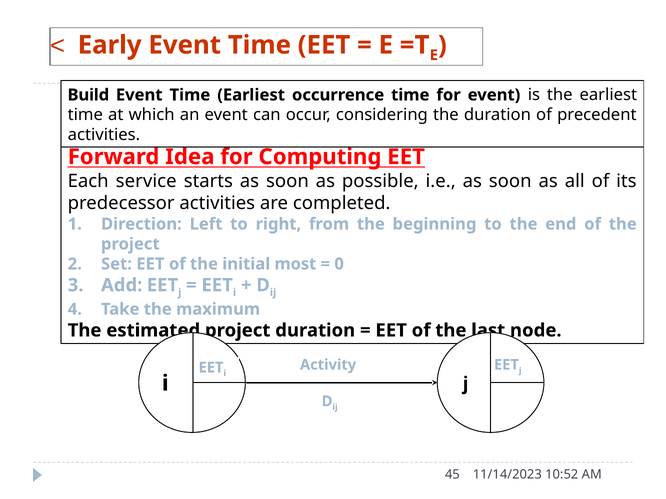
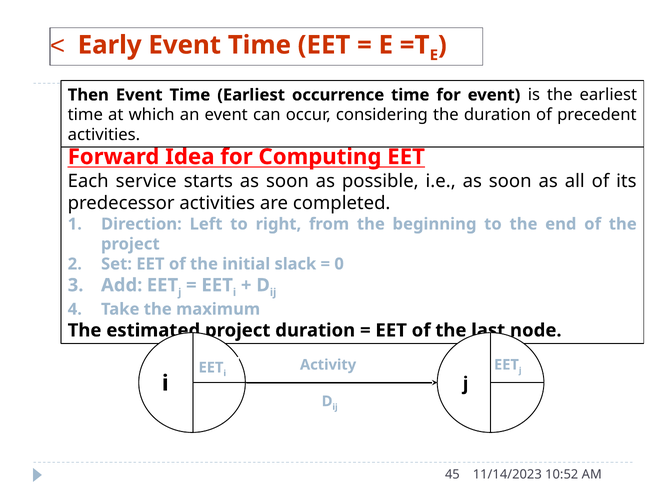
Build: Build -> Then (88, 95)
most: most -> slack (295, 264)
